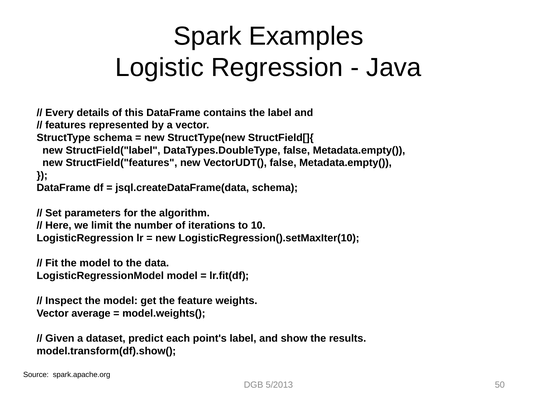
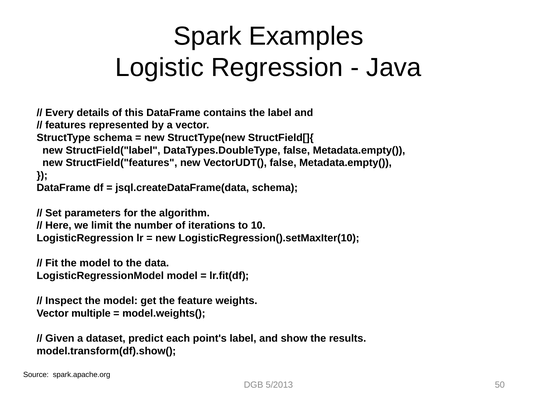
average: average -> multiple (91, 313)
